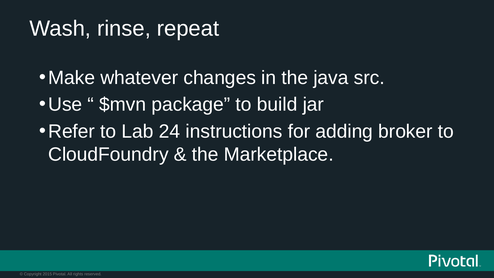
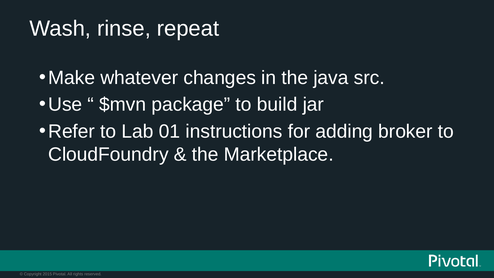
24: 24 -> 01 (170, 132)
